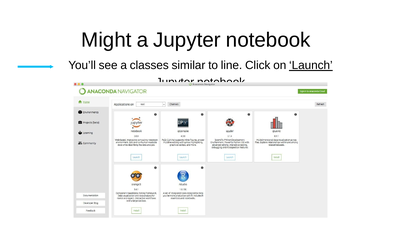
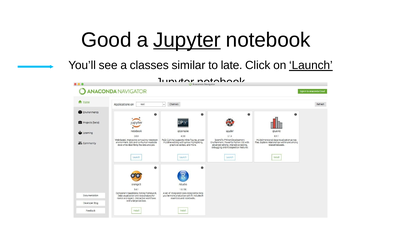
Might: Might -> Good (106, 40)
Jupyter underline: none -> present (187, 40)
line: line -> late (232, 65)
